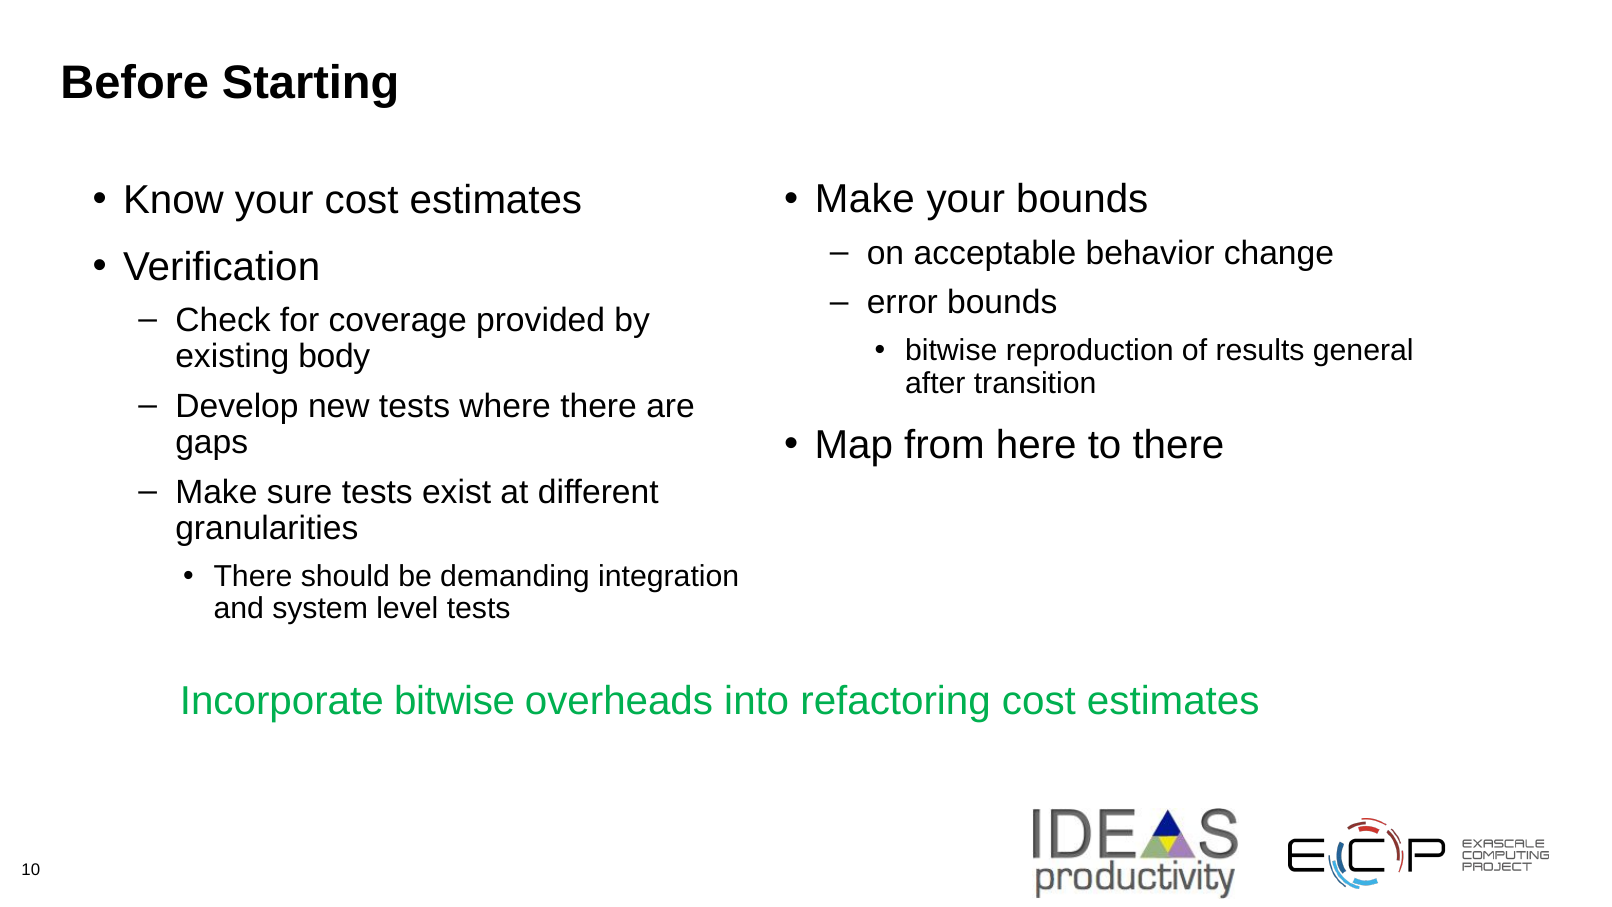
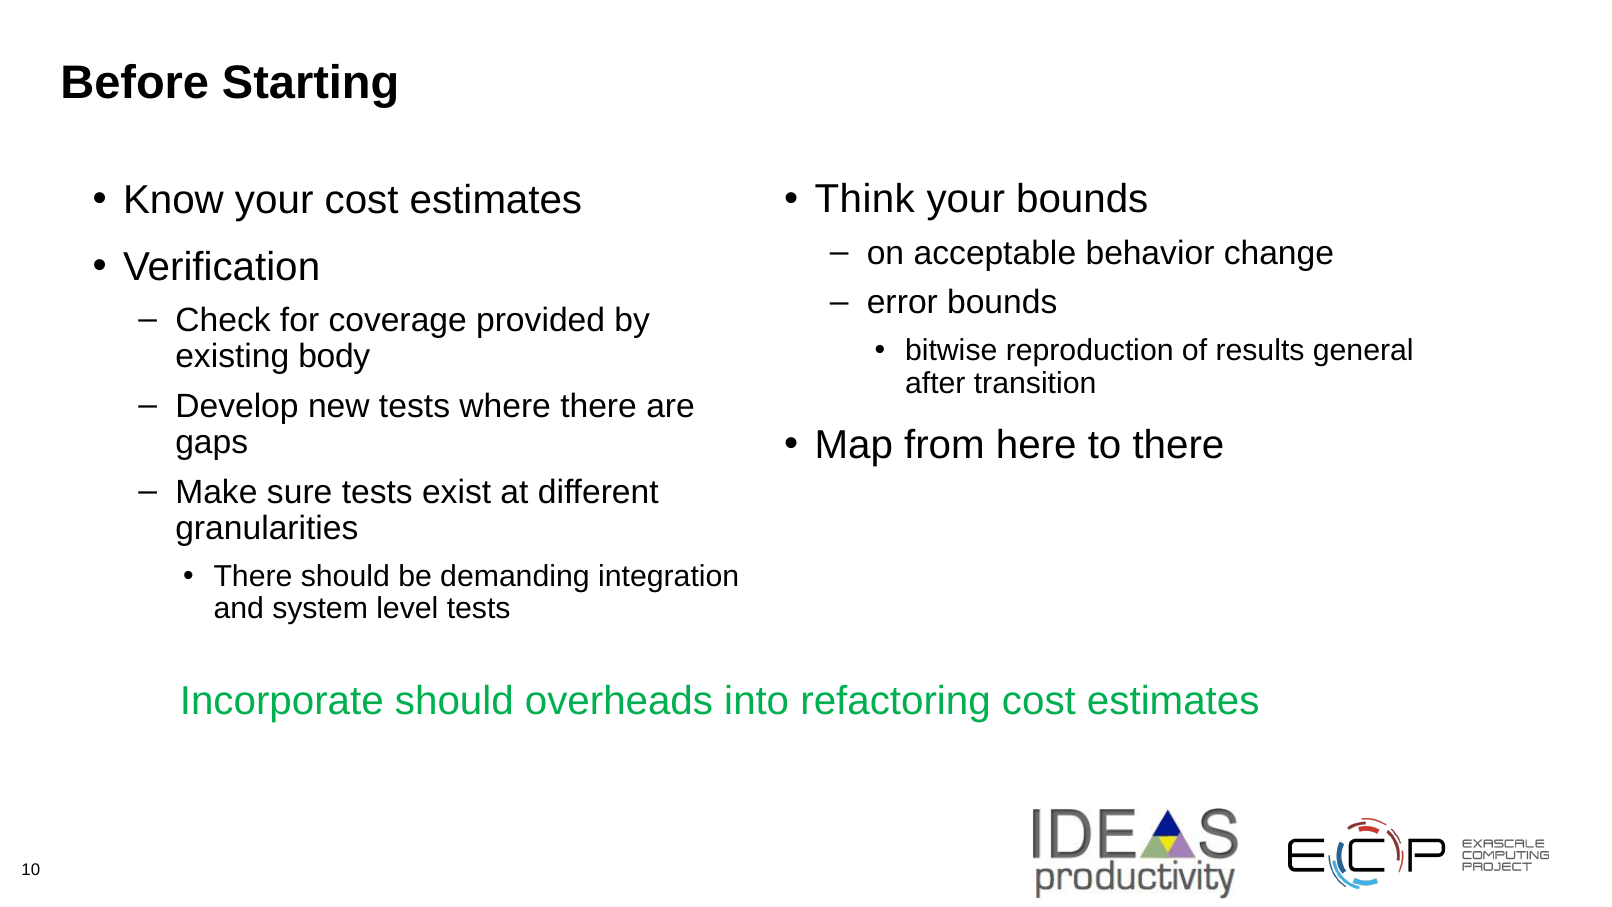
Make: Make -> Think (865, 200)
Incorporate bitwise: bitwise -> should (454, 701)
